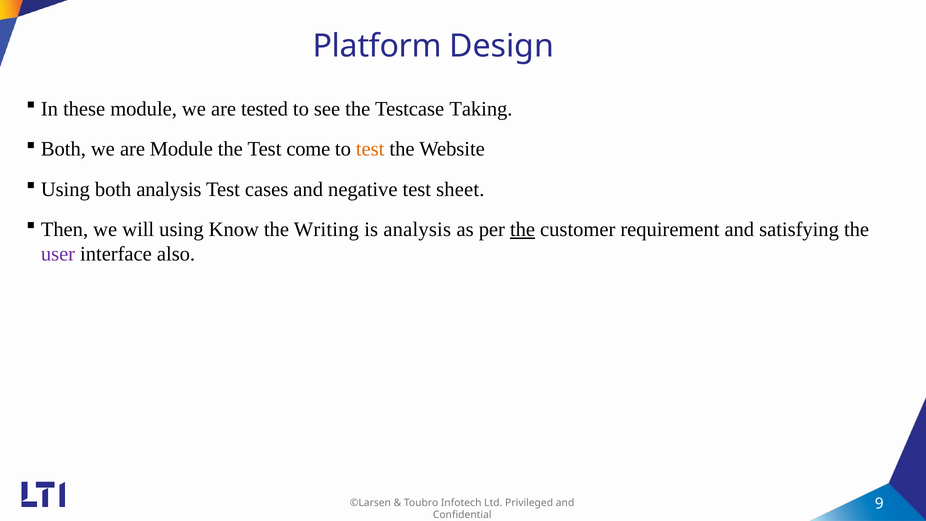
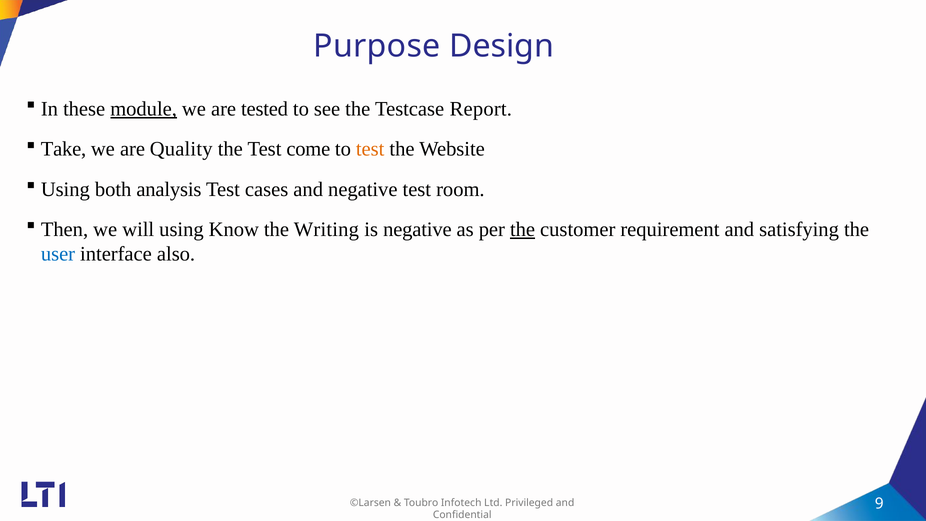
Platform: Platform -> Purpose (377, 46)
module underline: none -> present (144, 109)
Taking: Taking -> Report (481, 109)
Both: Both -> Take (64, 149)
are Module: Module -> Quality (181, 149)
sheet: sheet -> room (460, 189)
is analysis: analysis -> negative (417, 229)
user colour: purple -> blue (58, 254)
